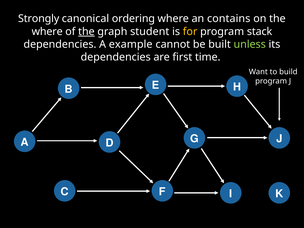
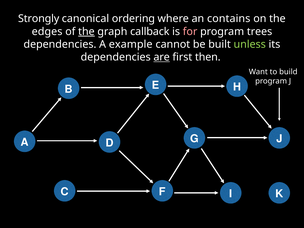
where: where -> edges (47, 32)
student: student -> callback (150, 32)
for colour: yellow -> pink (190, 32)
stack: stack -> trees (260, 32)
are underline: none -> present (162, 57)
time: time -> then (208, 57)
